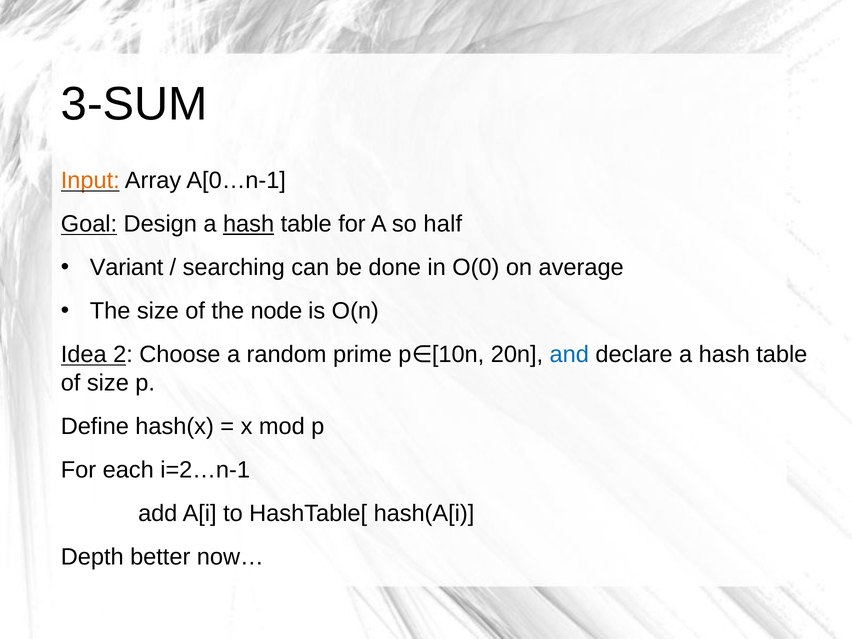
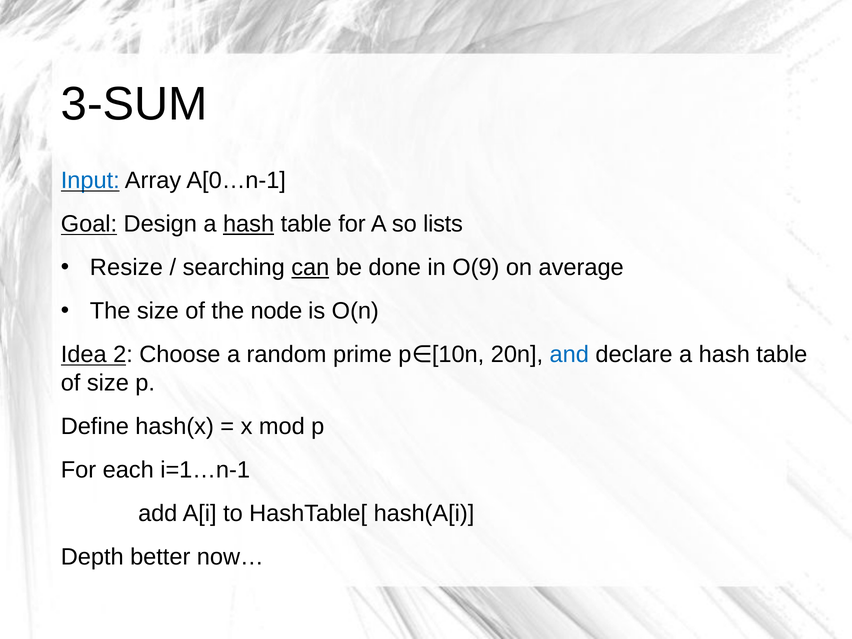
Input colour: orange -> blue (90, 181)
half: half -> lists (443, 224)
Variant: Variant -> Resize (126, 268)
can underline: none -> present (310, 268)
O(0: O(0 -> O(9 (476, 268)
i=2…n-1: i=2…n-1 -> i=1…n-1 (205, 470)
